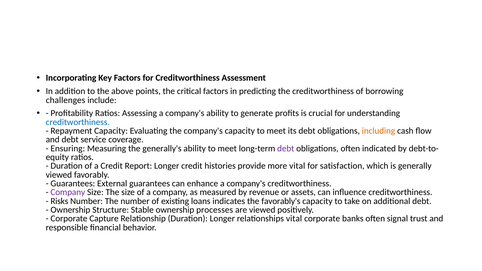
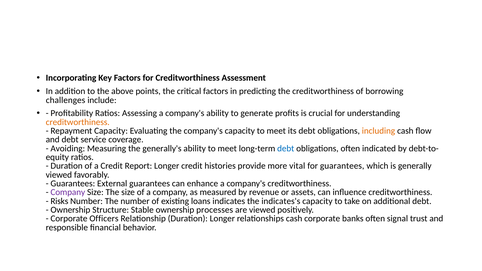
creditworthiness colour: blue -> orange (78, 122)
Ensuring: Ensuring -> Avoiding (68, 149)
debt colour: purple -> blue (286, 149)
for satisfaction: satisfaction -> guarantees (342, 166)
favorably's: favorably's -> indicates's (281, 201)
Capture: Capture -> Officers (104, 219)
relationships vital: vital -> cash (294, 219)
